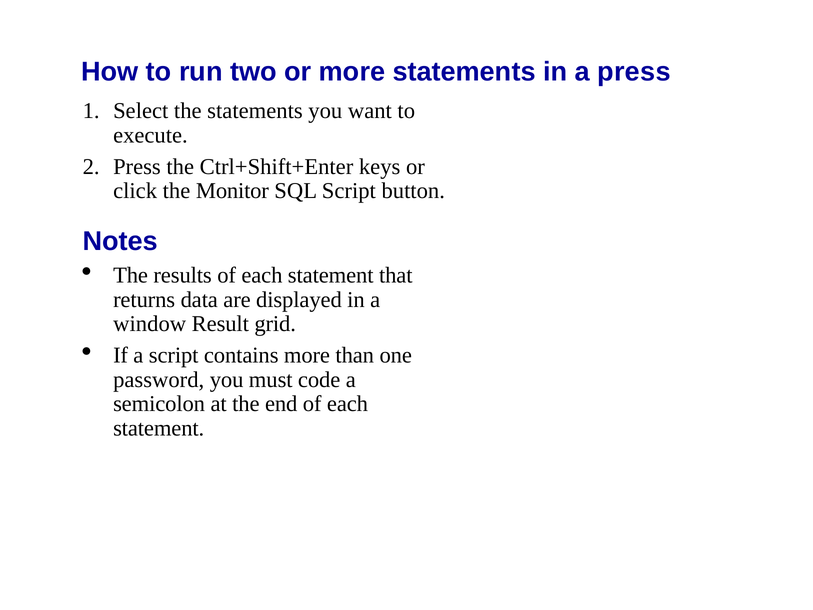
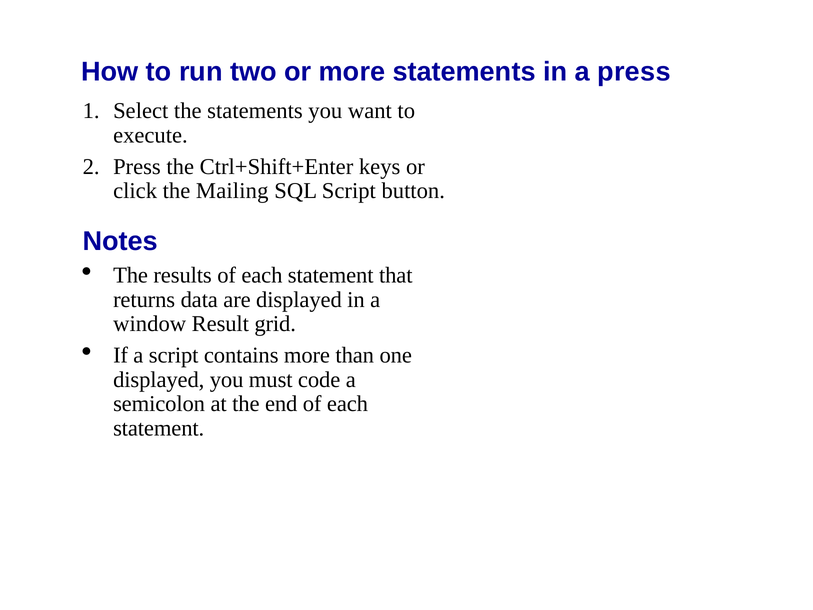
Monitor: Monitor -> Mailing (232, 191)
password: password -> displayed (159, 379)
